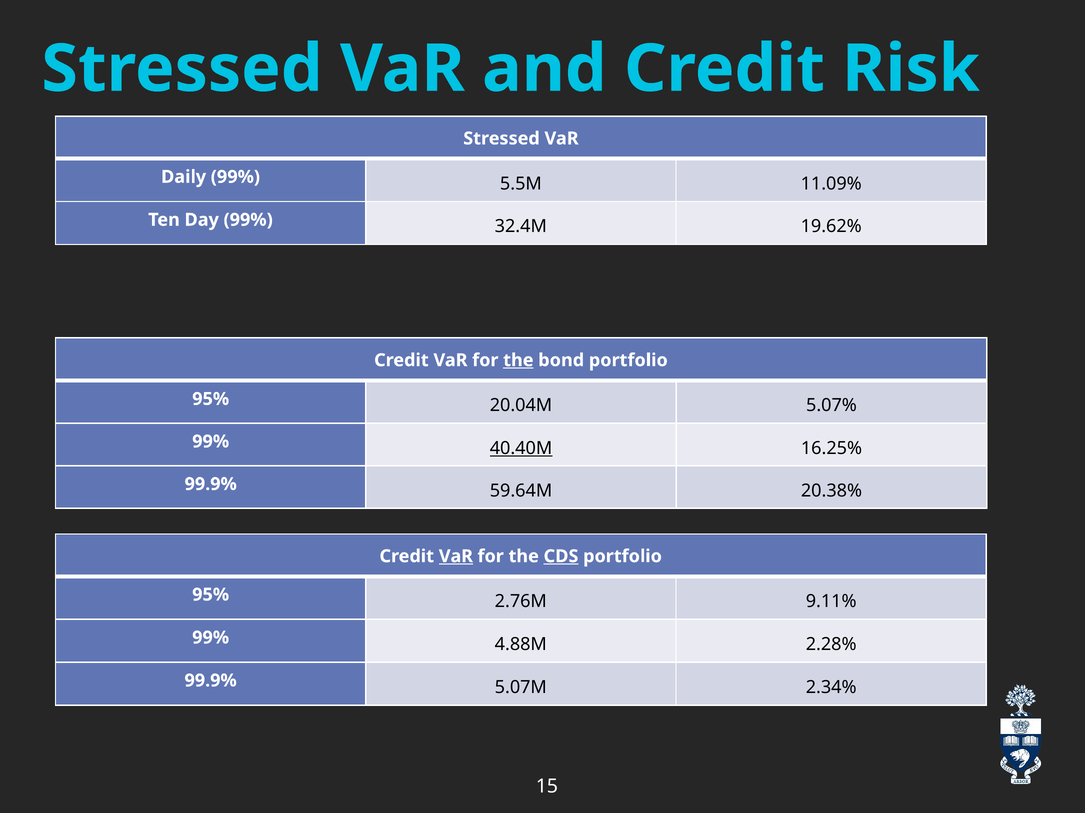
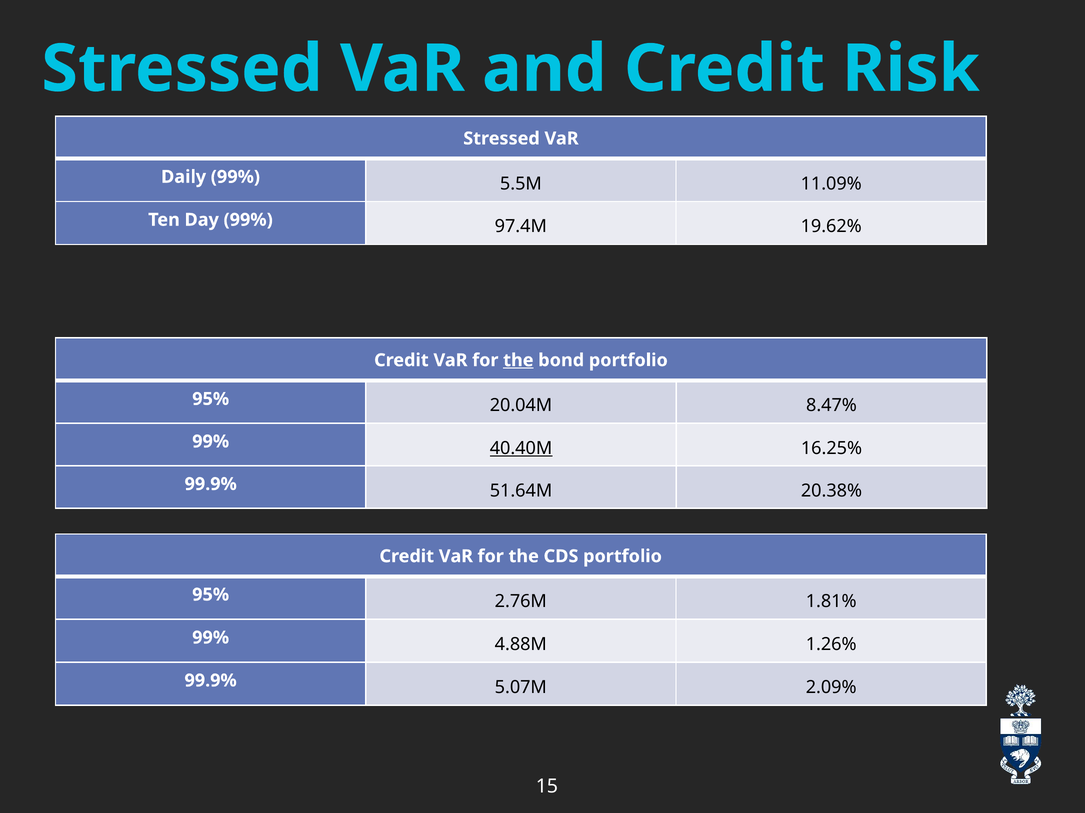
32.4M: 32.4M -> 97.4M (521, 227)
5.07%: 5.07% -> 8.47% (831, 406)
59.64M: 59.64M -> 51.64M (521, 491)
VaR underline: present -> none (456, 557)
CDS underline: present -> none (561, 557)
9.11%: 9.11% -> 1.81% (831, 602)
2.28%: 2.28% -> 1.26% (831, 645)
2.34%: 2.34% -> 2.09% (831, 688)
